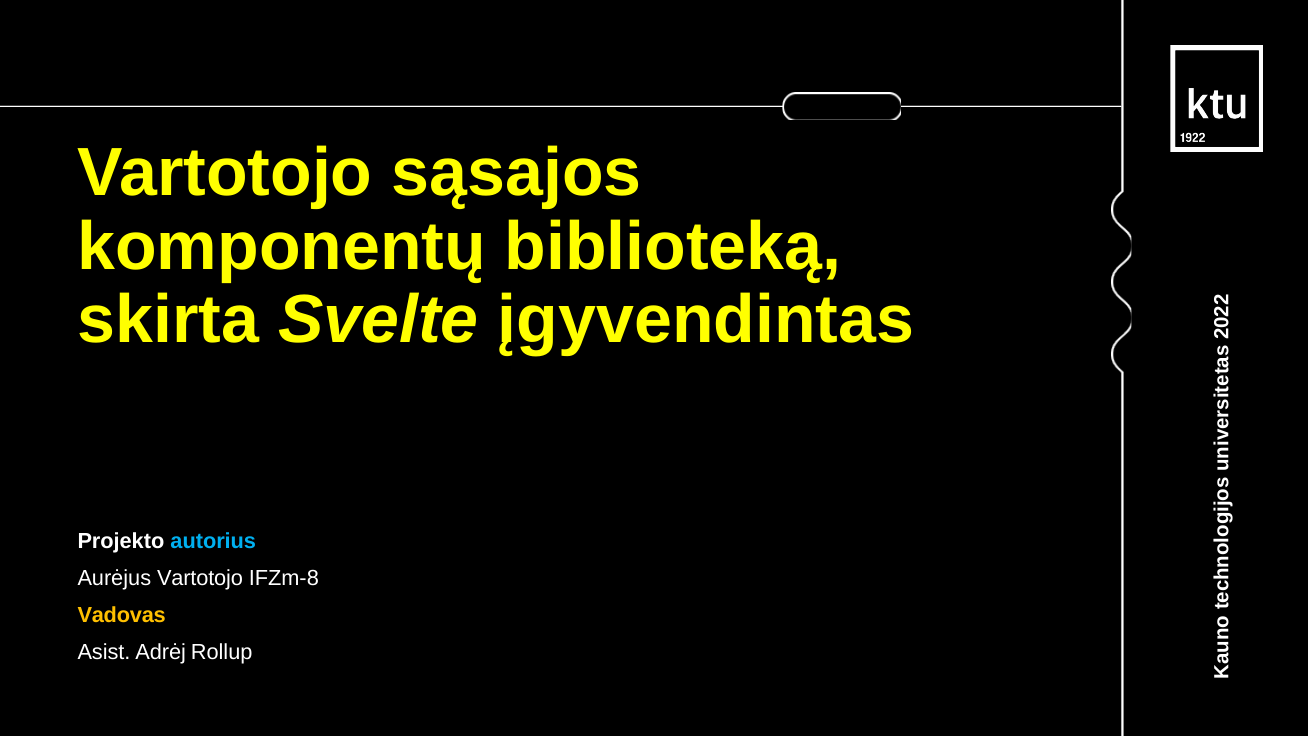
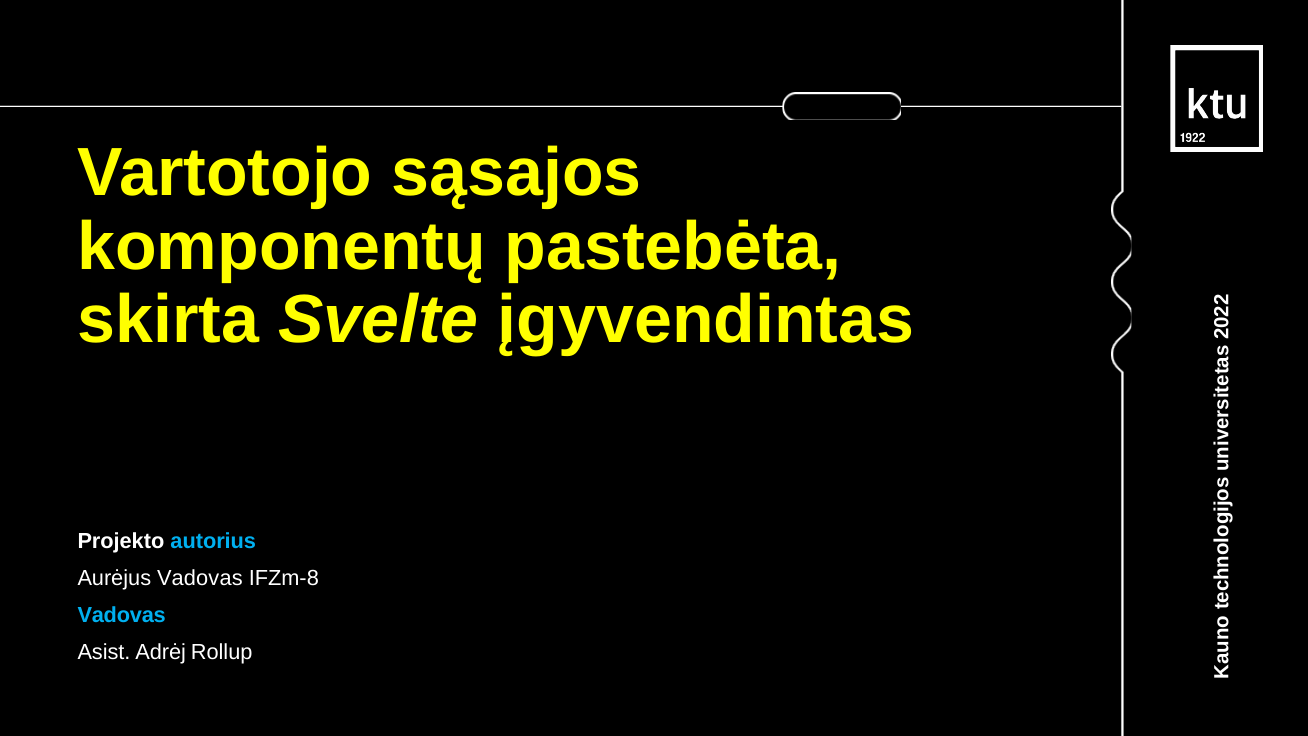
biblioteką: biblioteką -> pastebėta (673, 247)
Aurėjus Vartotojo: Vartotojo -> Vadovas (200, 578)
Vadovas colour: yellow -> light blue (122, 615)
